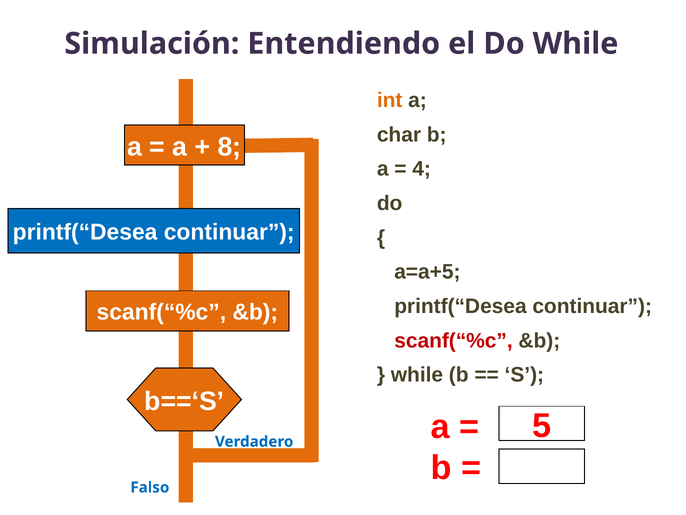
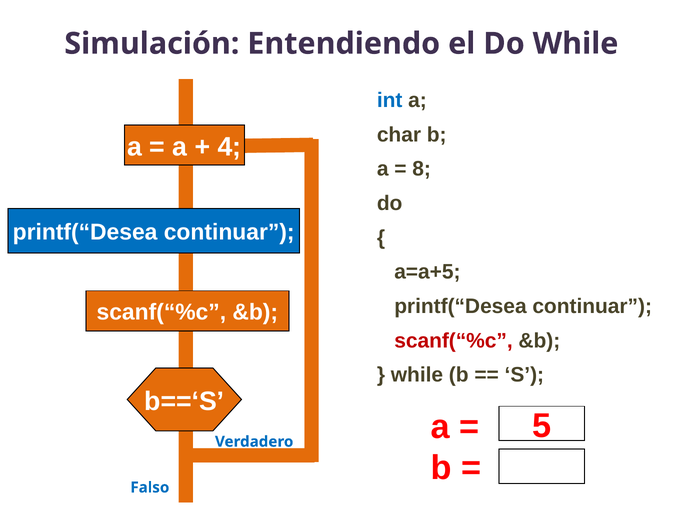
int colour: orange -> blue (390, 100)
8: 8 -> 4 (229, 147)
4: 4 -> 8 (422, 169)
